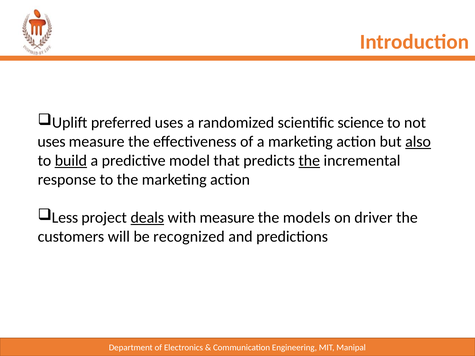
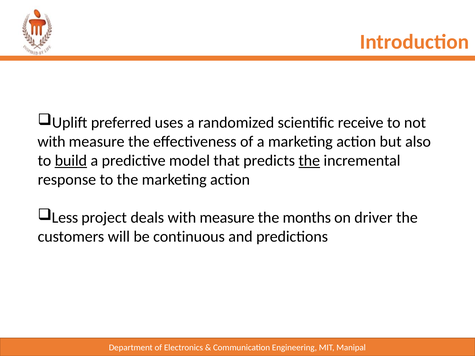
science: science -> receive (361, 123)
uses: uses -> with (52, 142)
also underline: present -> none (418, 142)
deals underline: present -> none (147, 218)
models: models -> months (307, 218)
recognized: recognized -> continuous (189, 237)
